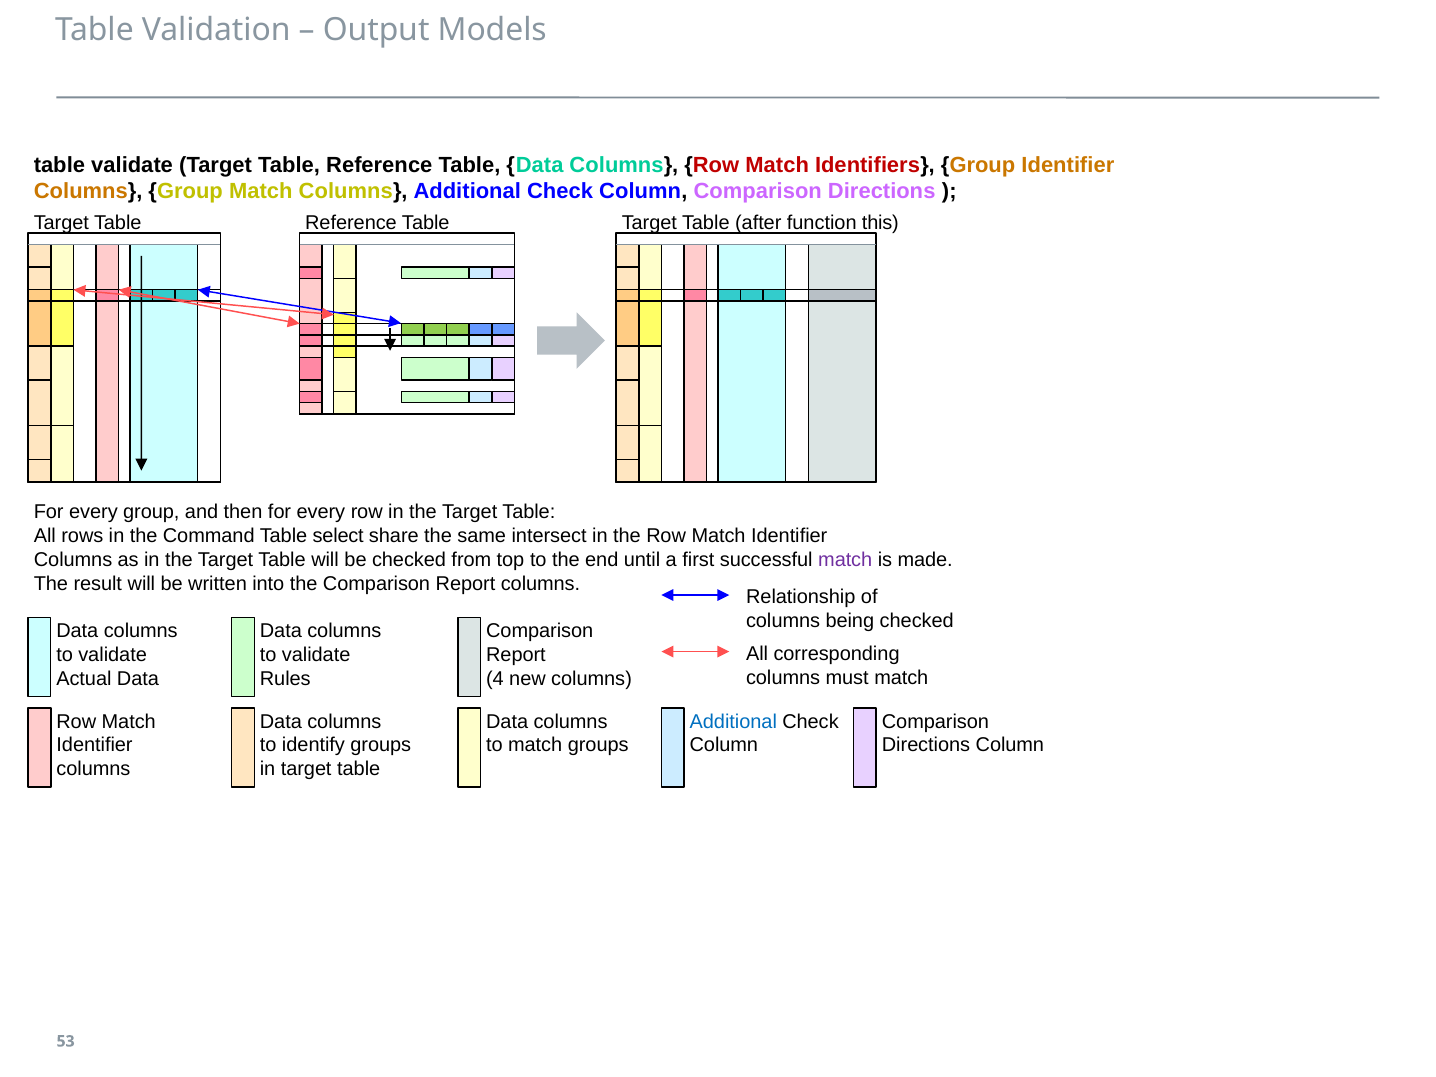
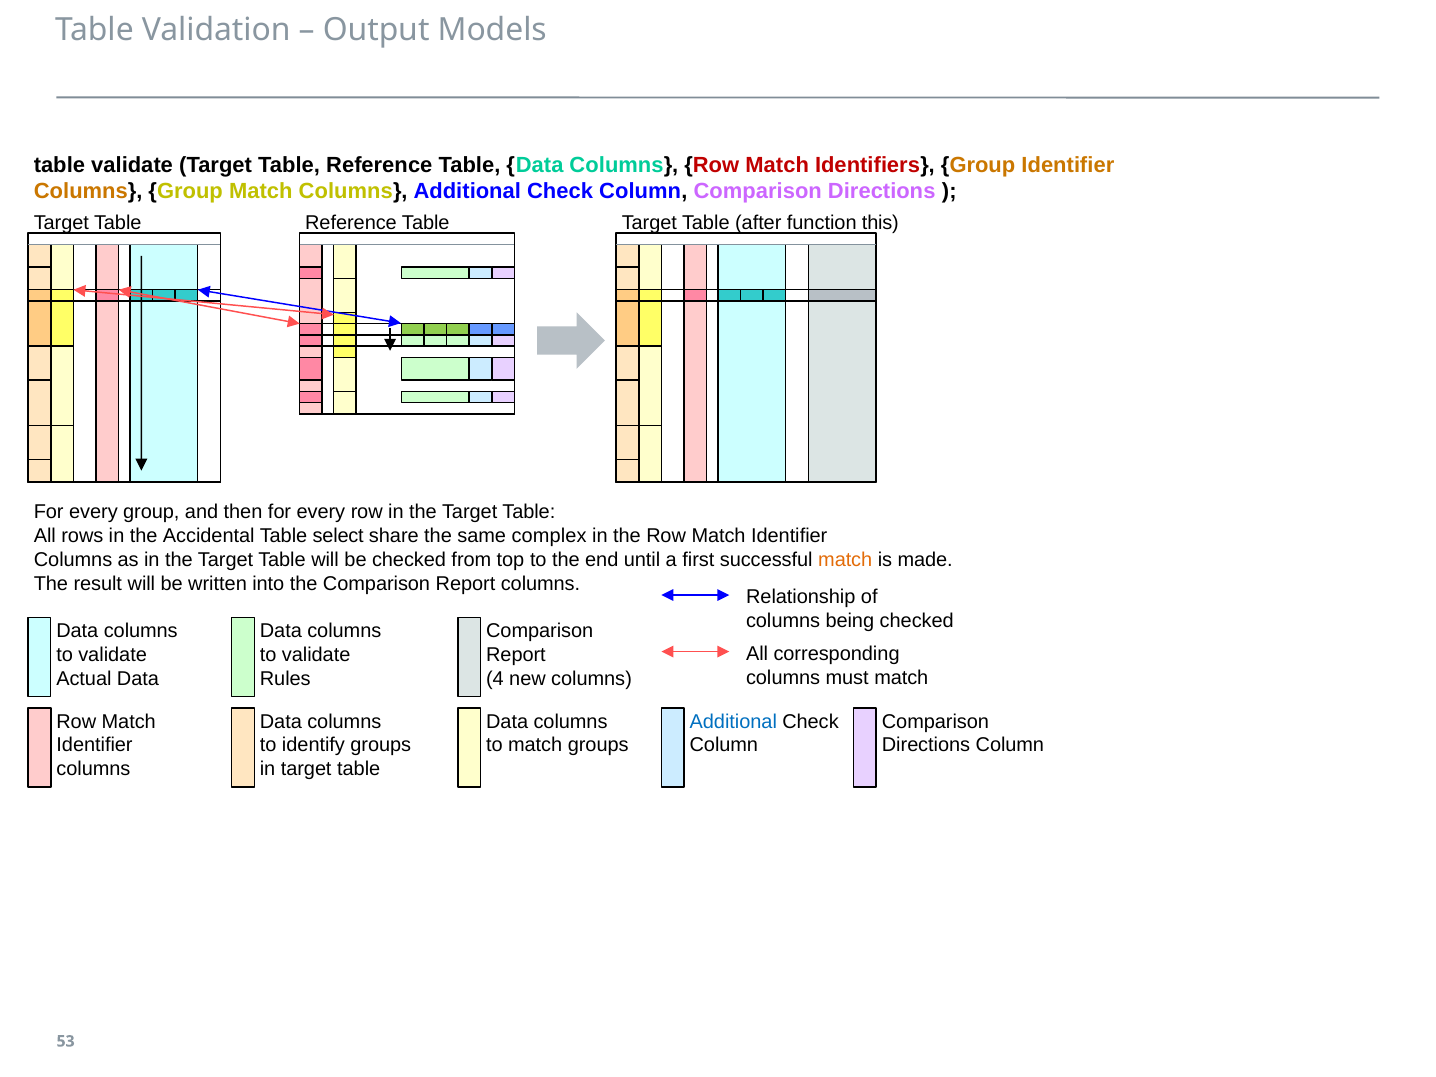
Command: Command -> Accidental (209, 536)
intersect: intersect -> complex (549, 536)
match colour: purple -> orange (845, 560)
